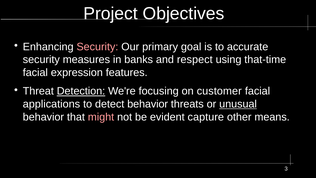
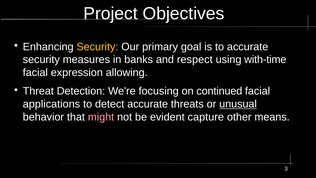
Security colour: pink -> yellow (97, 47)
that-time: that-time -> with-time (265, 60)
features: features -> allowing (127, 73)
Detection underline: present -> none (81, 91)
customer: customer -> continued (219, 91)
detect behavior: behavior -> accurate (148, 104)
